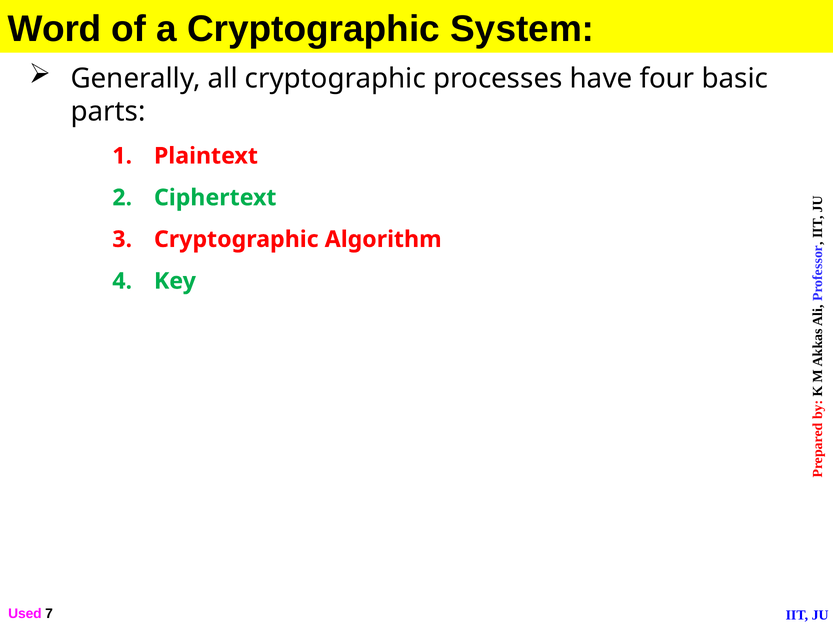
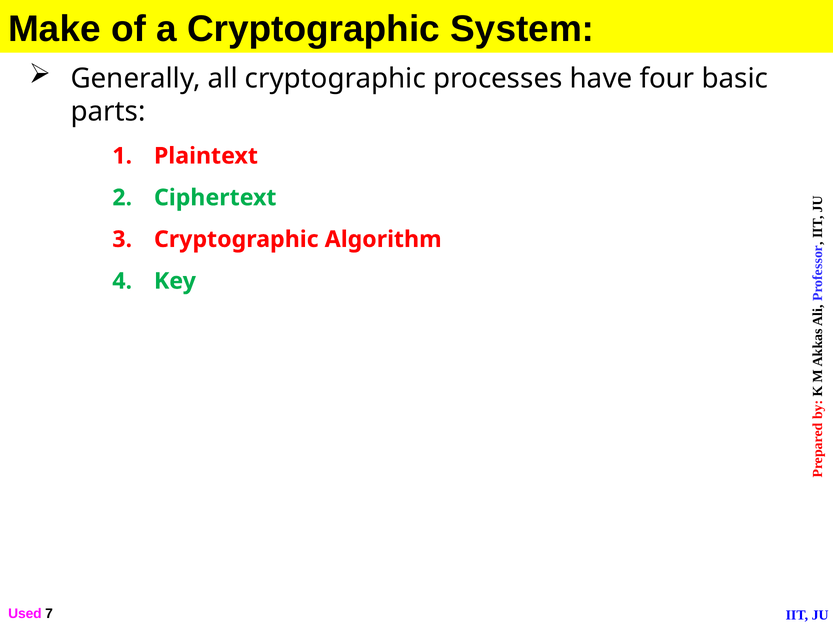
Word: Word -> Make (54, 29)
